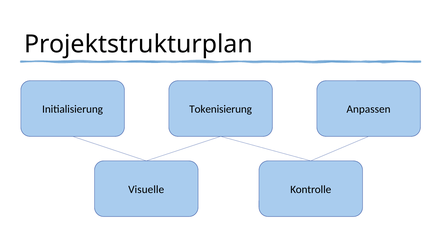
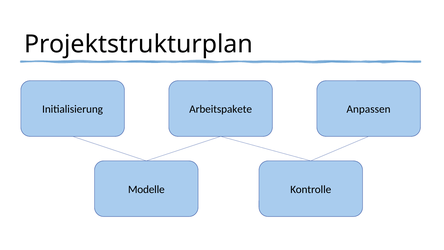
Tokenisierung: Tokenisierung -> Arbeitspakete (221, 109)
Visuelle: Visuelle -> Modelle (146, 189)
